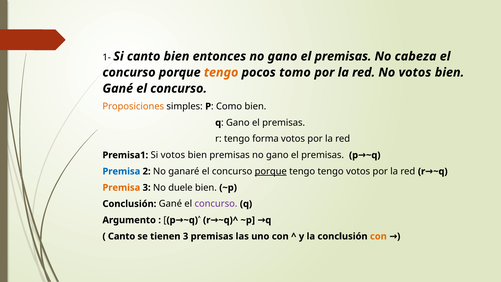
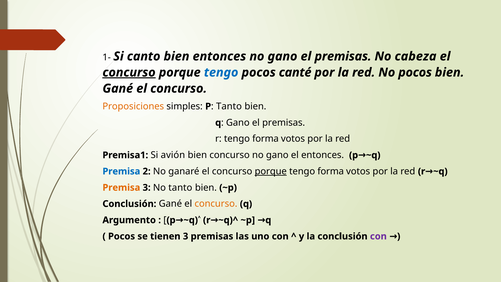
concurso underline: none -> present (129, 72)
tengo colour: orange -> blue (221, 72)
tomo: tomo -> canté (295, 72)
No votos: votos -> pocos (415, 72)
Como: Como -> Tanto (229, 106)
Si votos: votos -> avión (173, 155)
bien premisas: premisas -> concurso (230, 155)
premisas: premisas -> entonces (323, 155)
tengo: tengo -> forma (331, 171)
No duele: duele -> tanto (180, 187)
concurso colour: purple -> orange (216, 204)
Canto: Canto -> Pocos (122, 236)
con colour: orange -> purple (378, 236)
